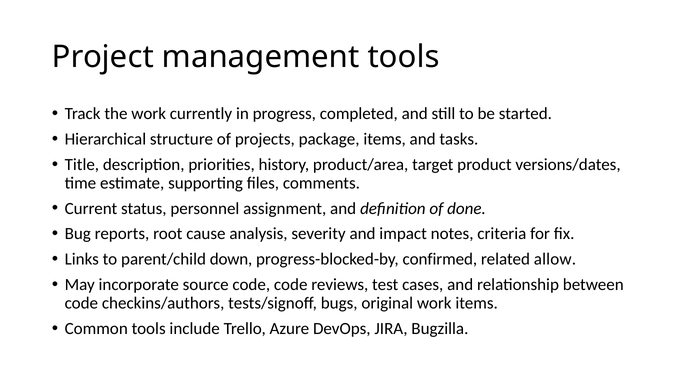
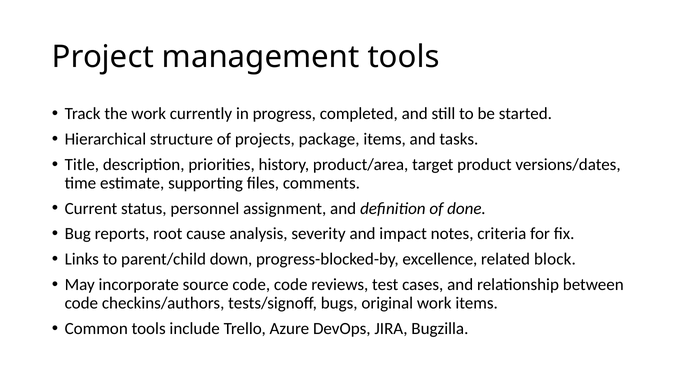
confirmed: confirmed -> excellence (440, 259)
allow: allow -> block (555, 259)
